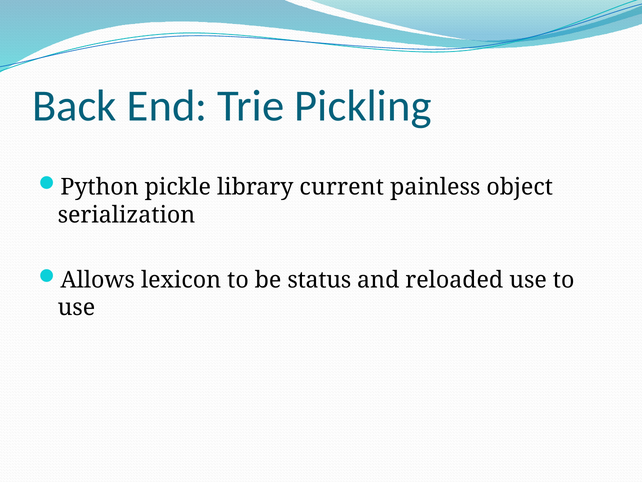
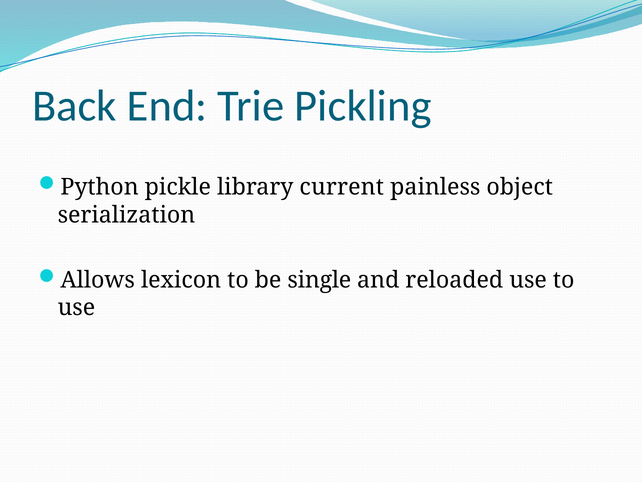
status: status -> single (319, 280)
